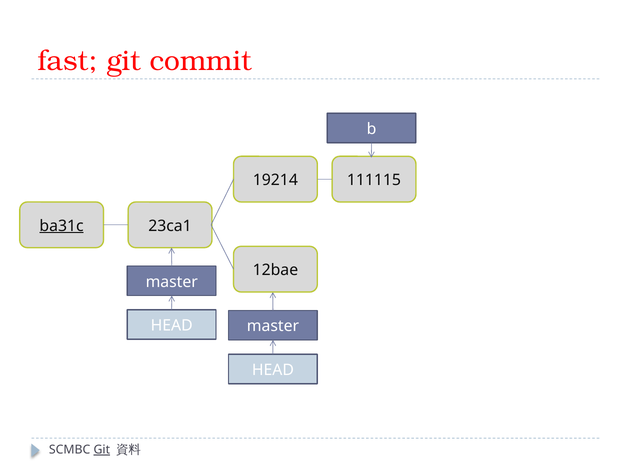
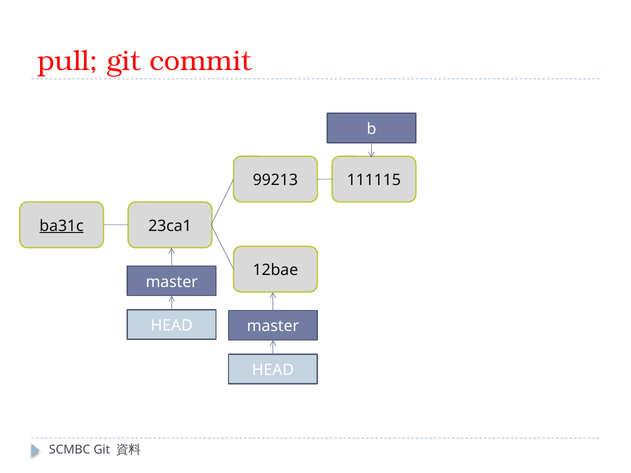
fast: fast -> pull (68, 61)
19214: 19214 -> 99213 (275, 180)
Git underline: present -> none (102, 450)
